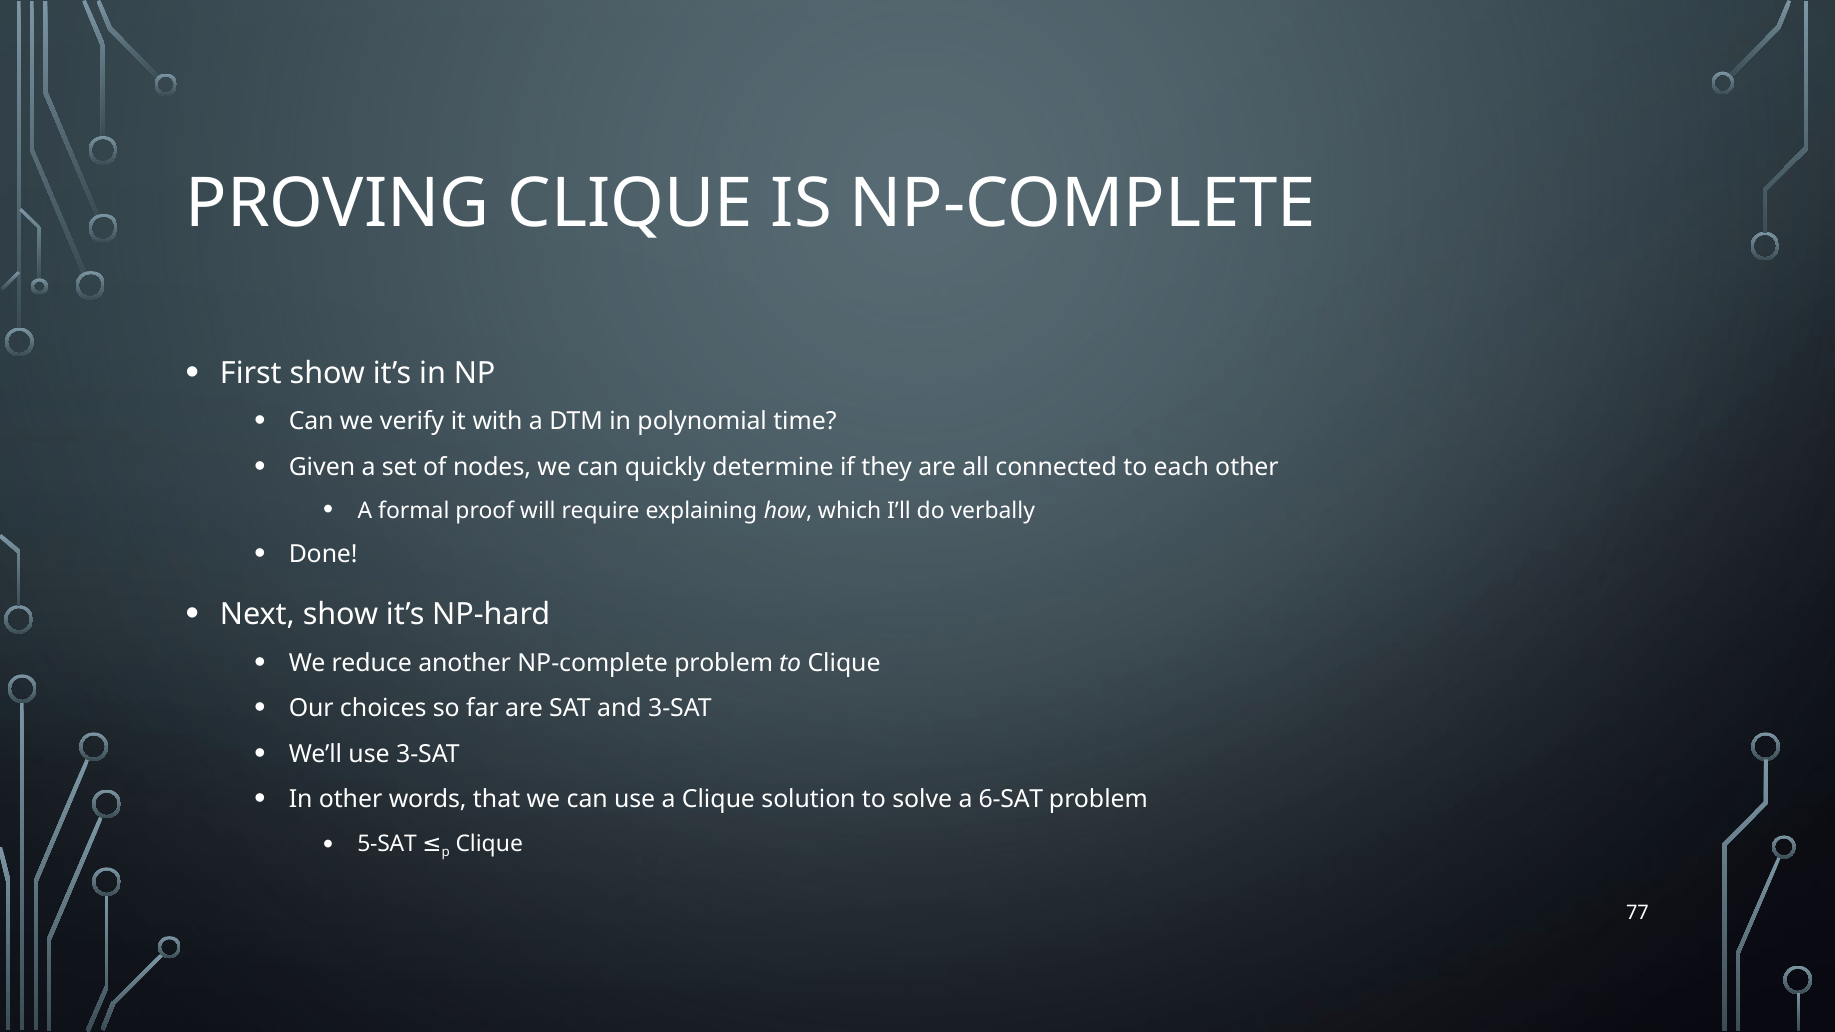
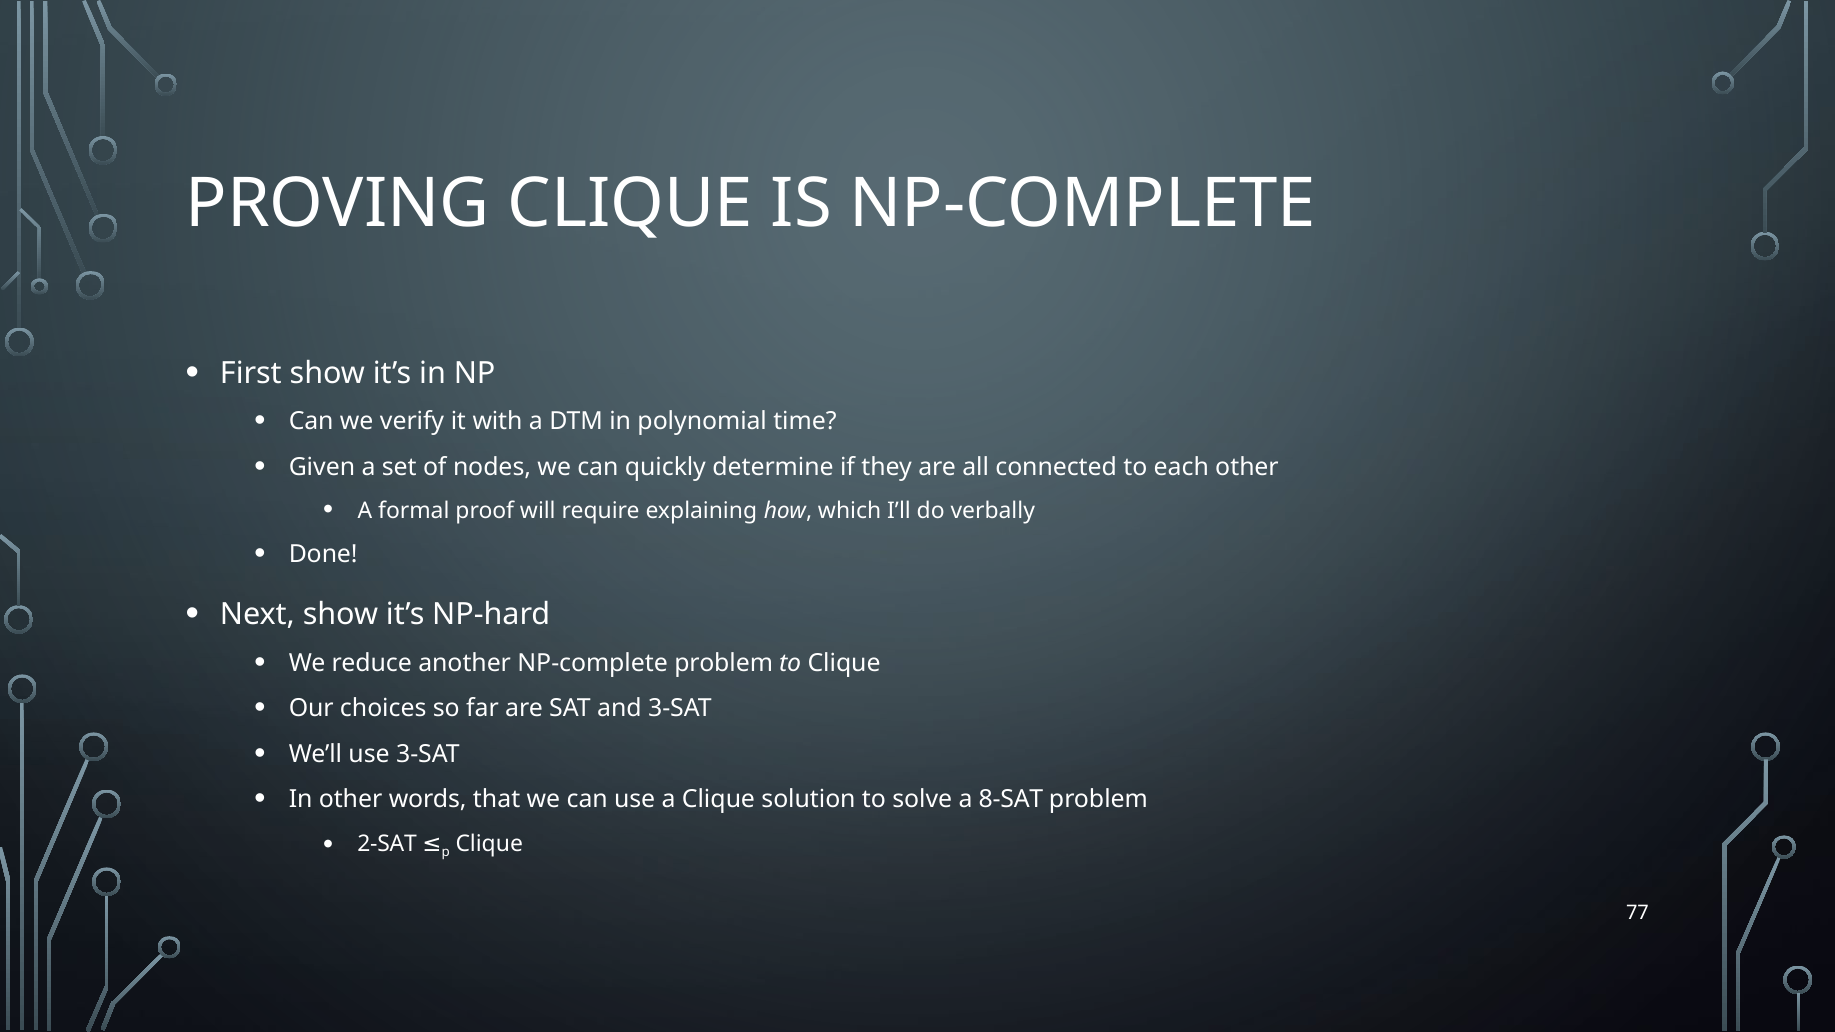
6-SAT: 6-SAT -> 8-SAT (1011, 799)
5-SAT: 5-SAT -> 2-SAT (387, 844)
